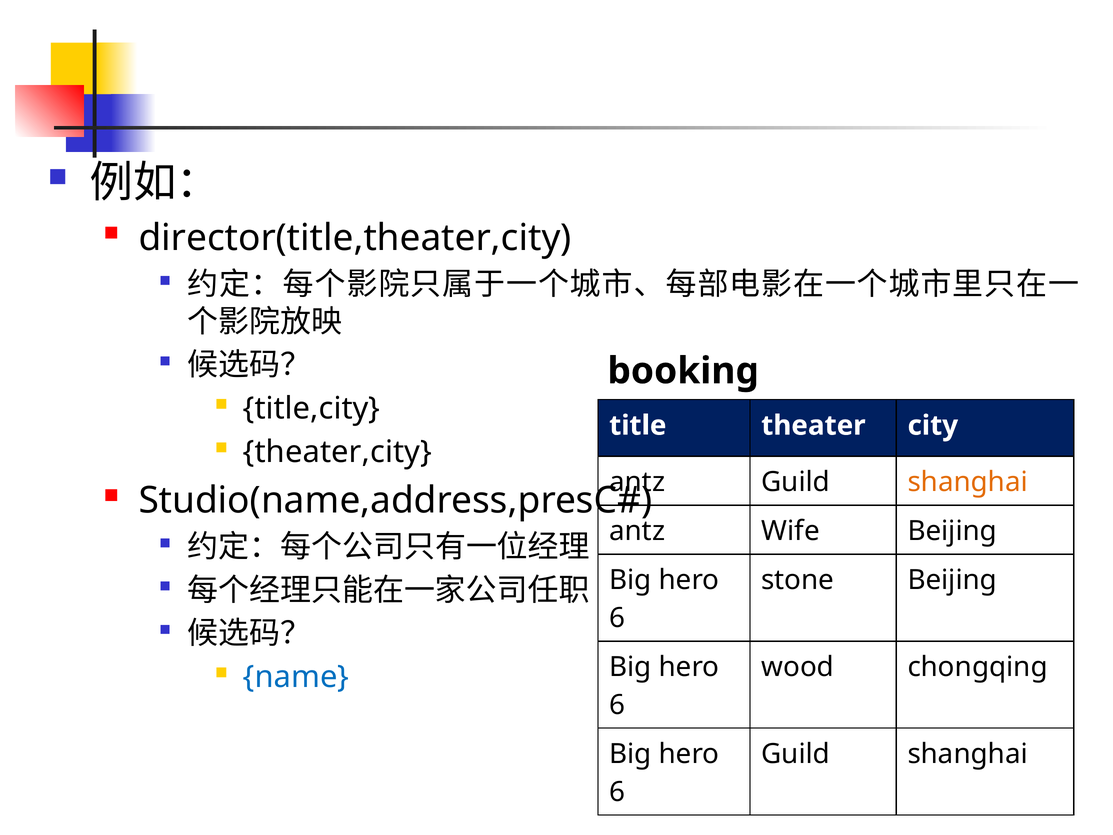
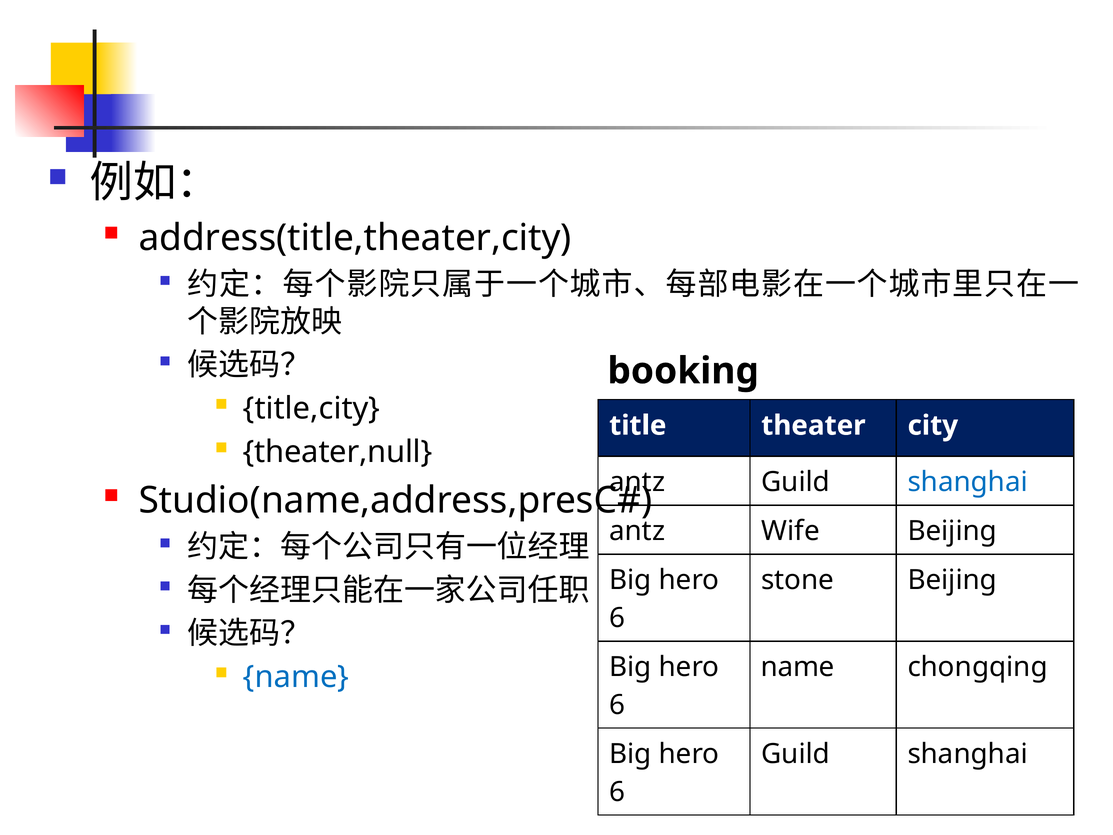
director(title,theater,city: director(title,theater,city -> address(title,theater,city (355, 238)
theater,city: theater,city -> theater,null (338, 452)
shanghai colour: orange -> blue (968, 482)
wood: wood -> name (798, 667)
